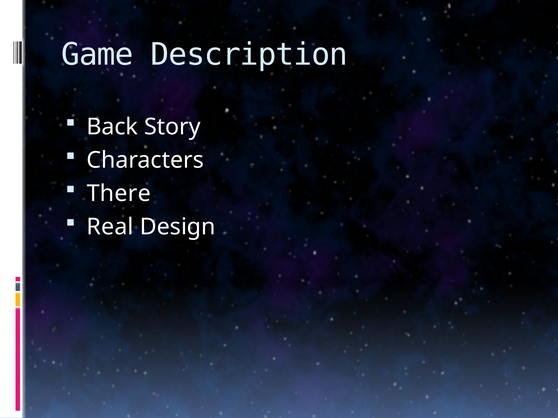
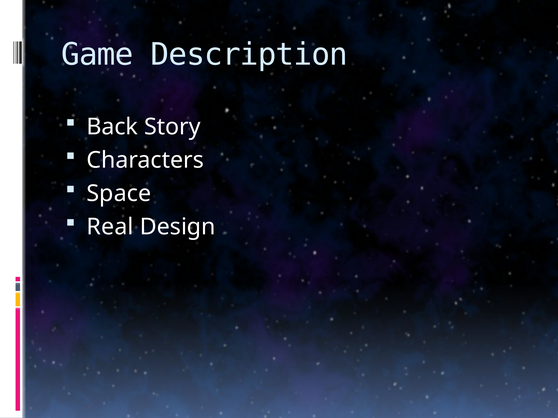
There: There -> Space (119, 194)
